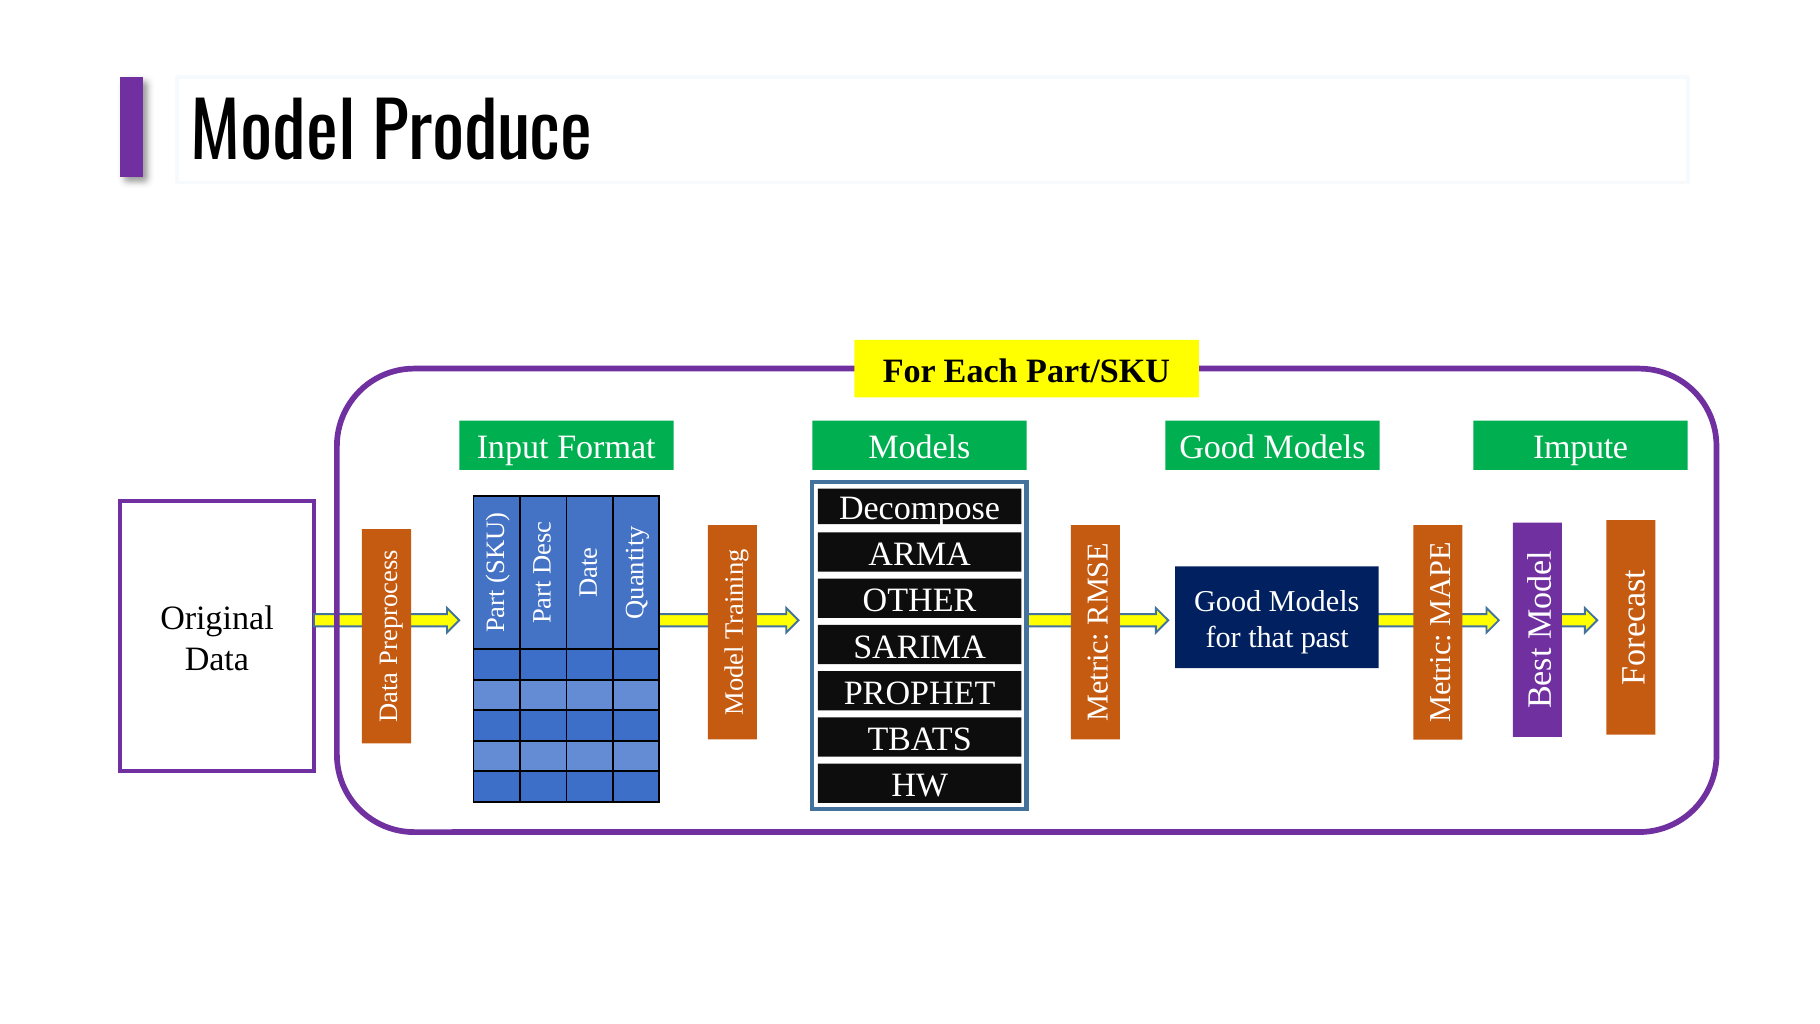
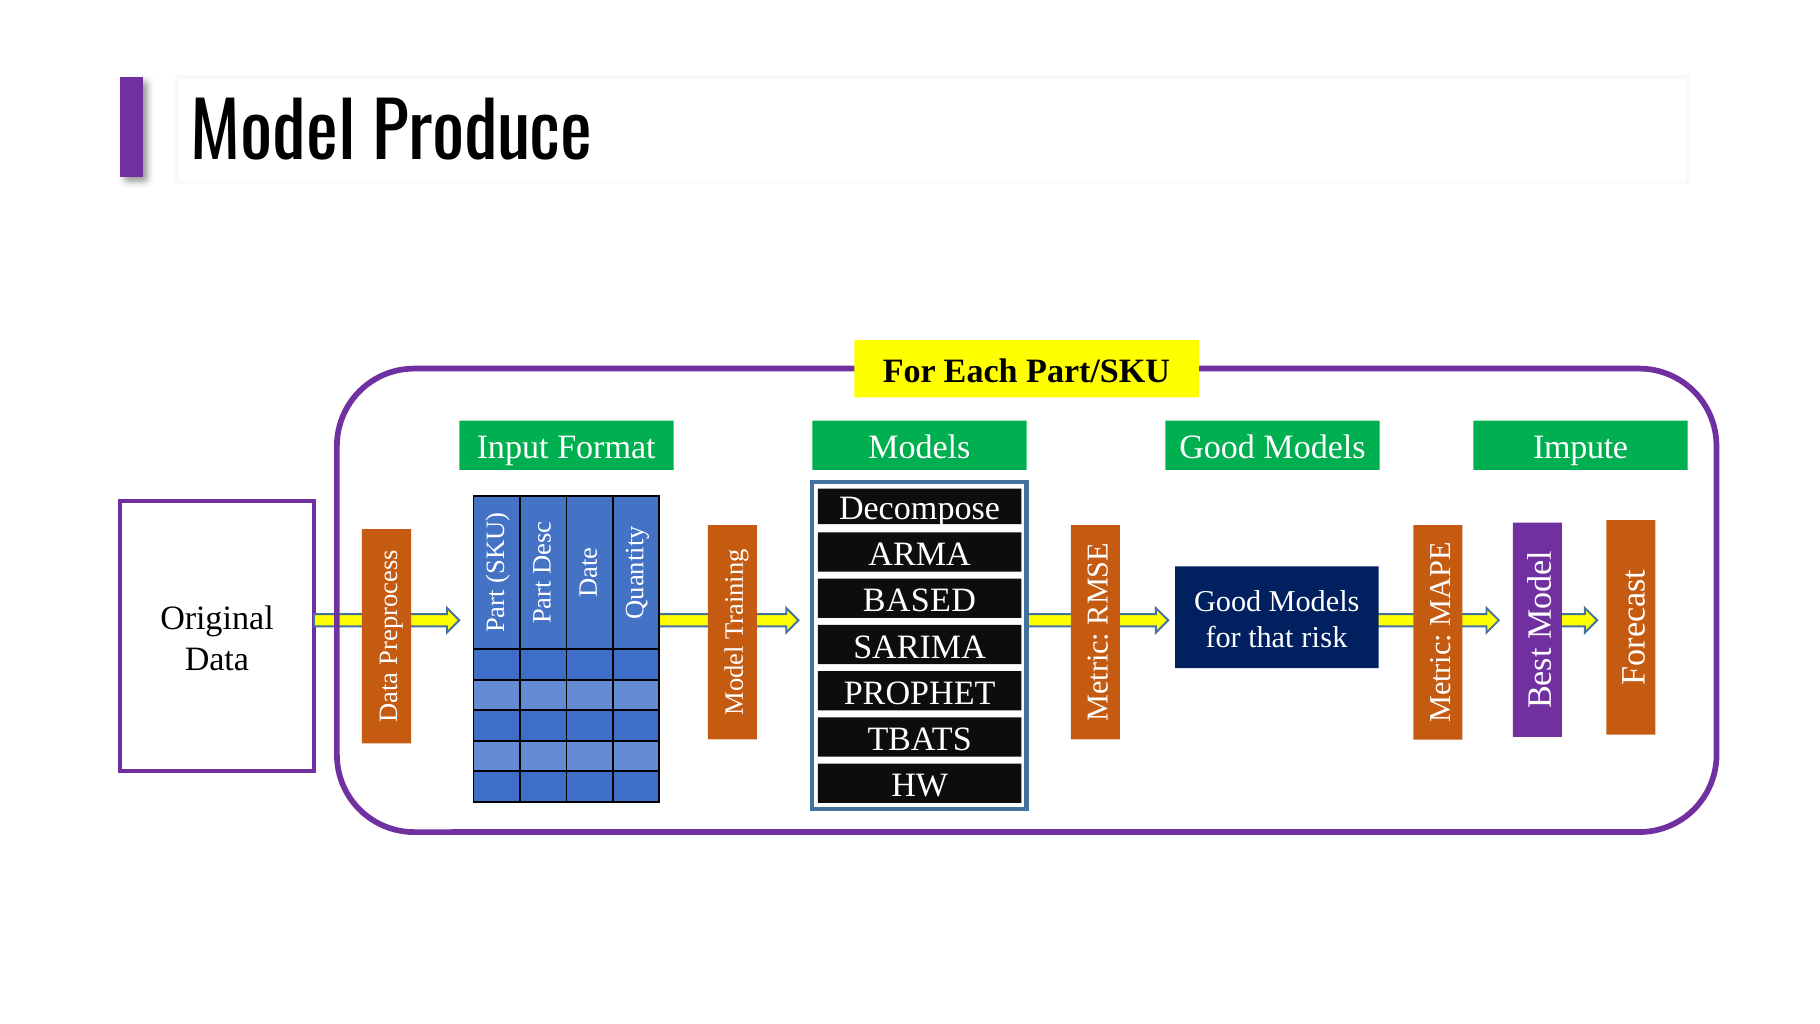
OTHER: OTHER -> BASED (919, 601)
past: past -> risk (1324, 637)
